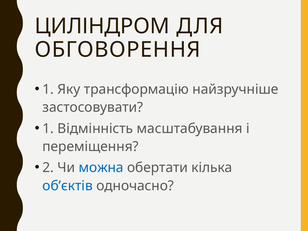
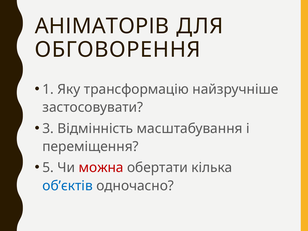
ЦИЛІНДРОМ: ЦИЛІНДРОМ -> АНІМАТОРІВ (102, 26)
1: 1 -> 3 (48, 129)
2: 2 -> 5 (48, 168)
можна colour: blue -> red (101, 168)
